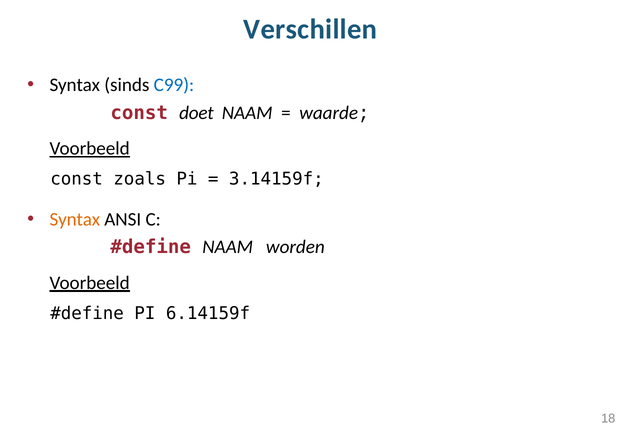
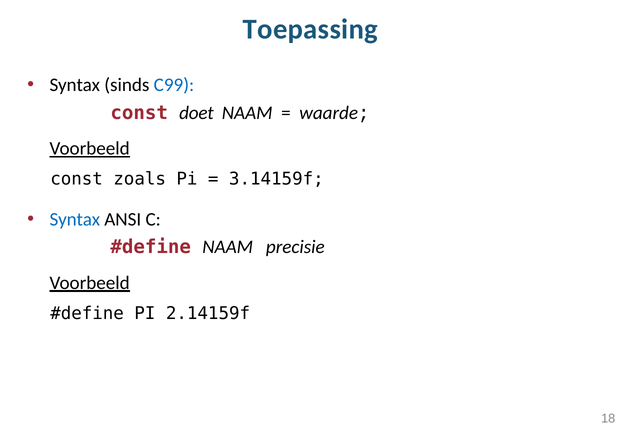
Verschillen: Verschillen -> Toepassing (310, 29)
Syntax colour: orange -> blue (75, 219)
worden: worden -> precisie (295, 247)
6.14159f: 6.14159f -> 2.14159f (208, 313)
